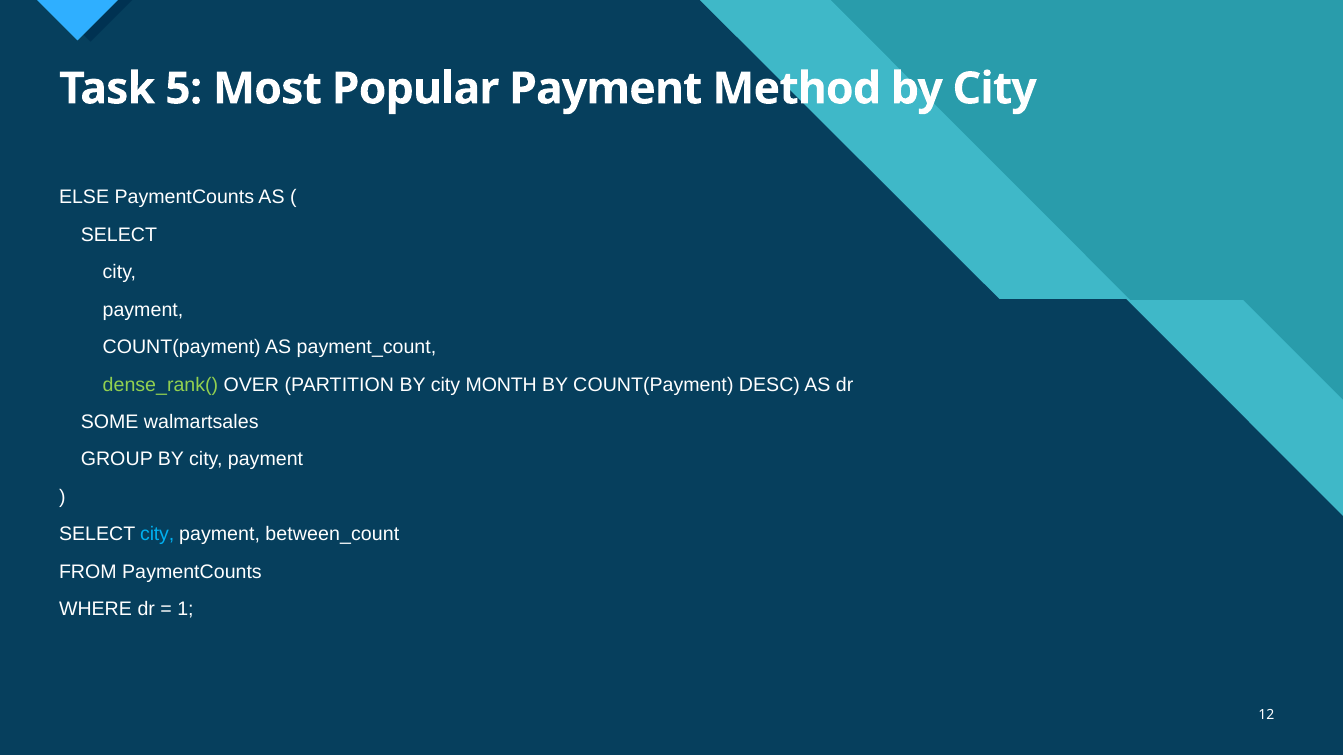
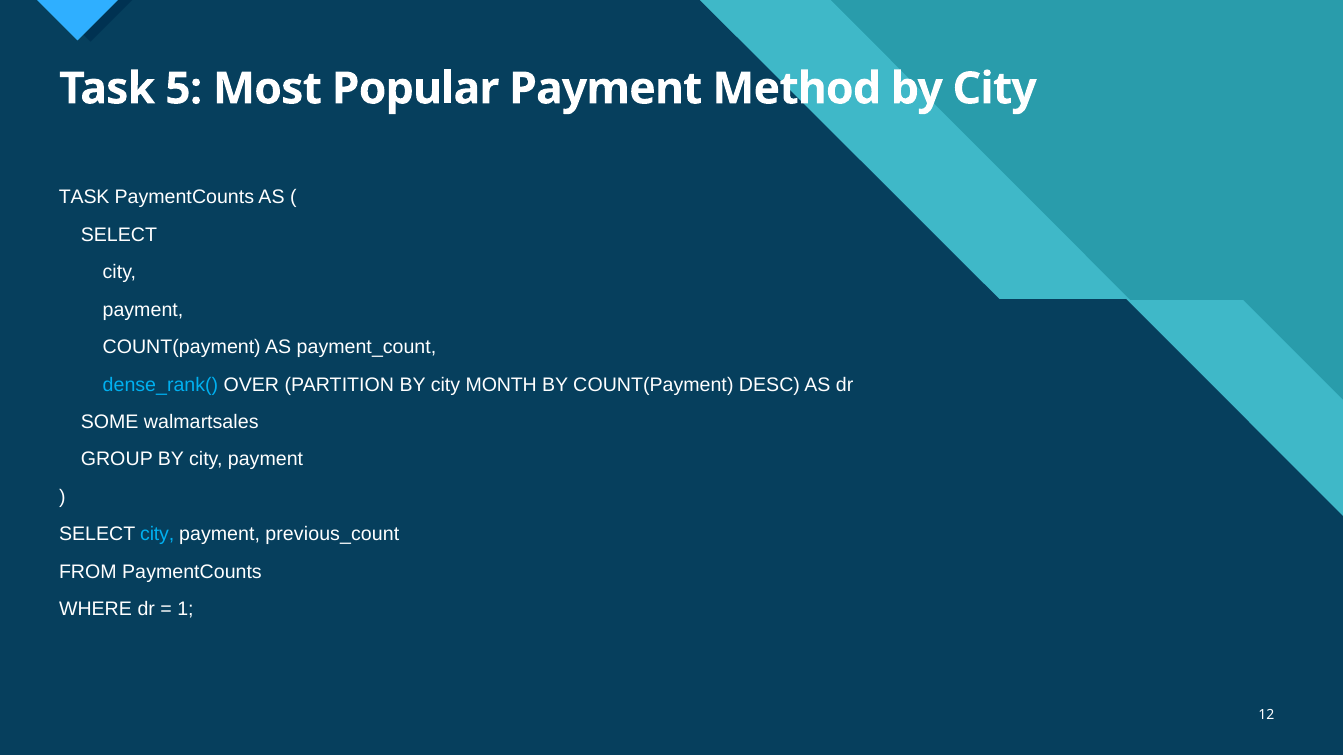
ELSE: ELSE -> TASK (84, 197)
dense_rank( colour: light green -> light blue (160, 385)
between_count: between_count -> previous_count (332, 535)
